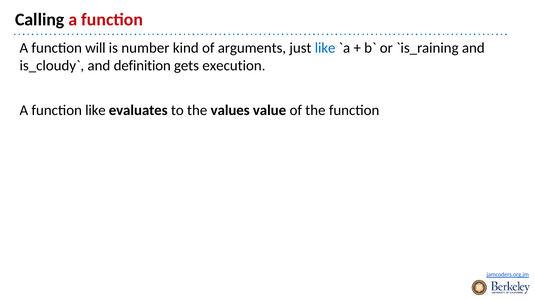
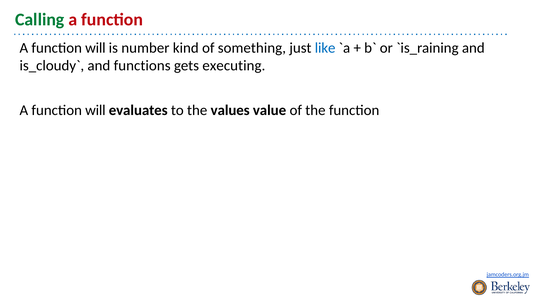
Calling colour: black -> green (40, 20)
arguments: arguments -> something (252, 48)
definition: definition -> functions (142, 66)
execution: execution -> executing (234, 66)
like: like -> will (95, 110)
